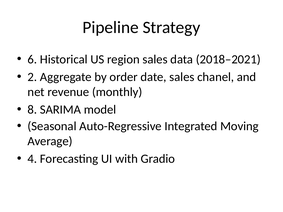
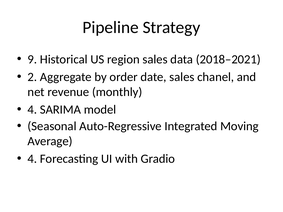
6: 6 -> 9 (32, 59)
8: 8 -> 4 (32, 110)
